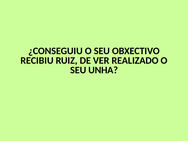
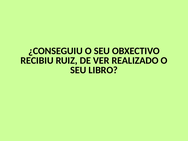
UNHA: UNHA -> LIBRO (103, 70)
